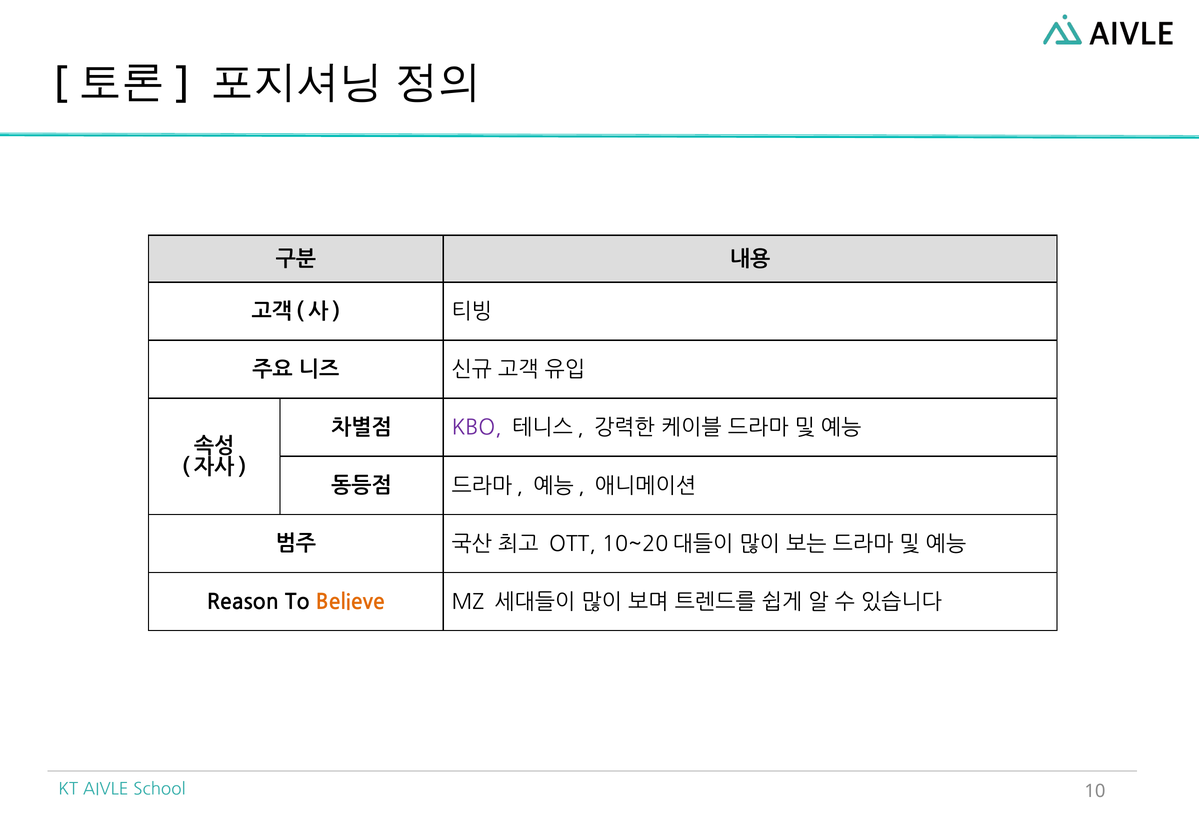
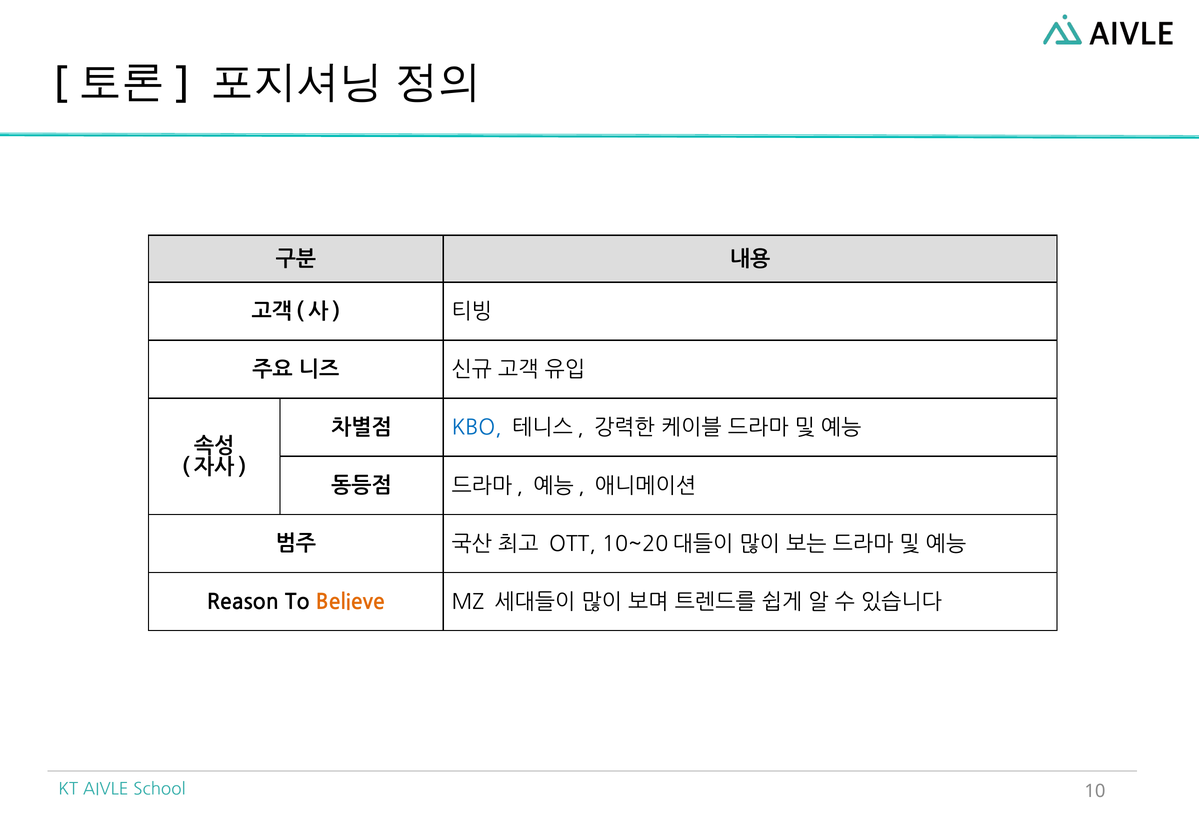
KBO colour: purple -> blue (477, 428)
